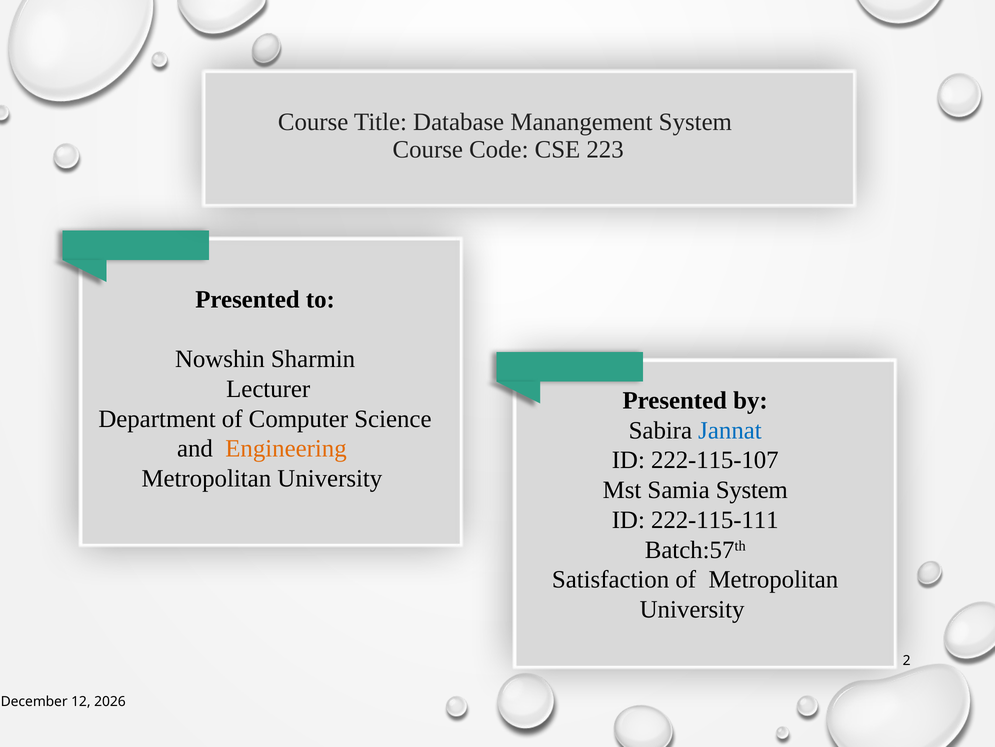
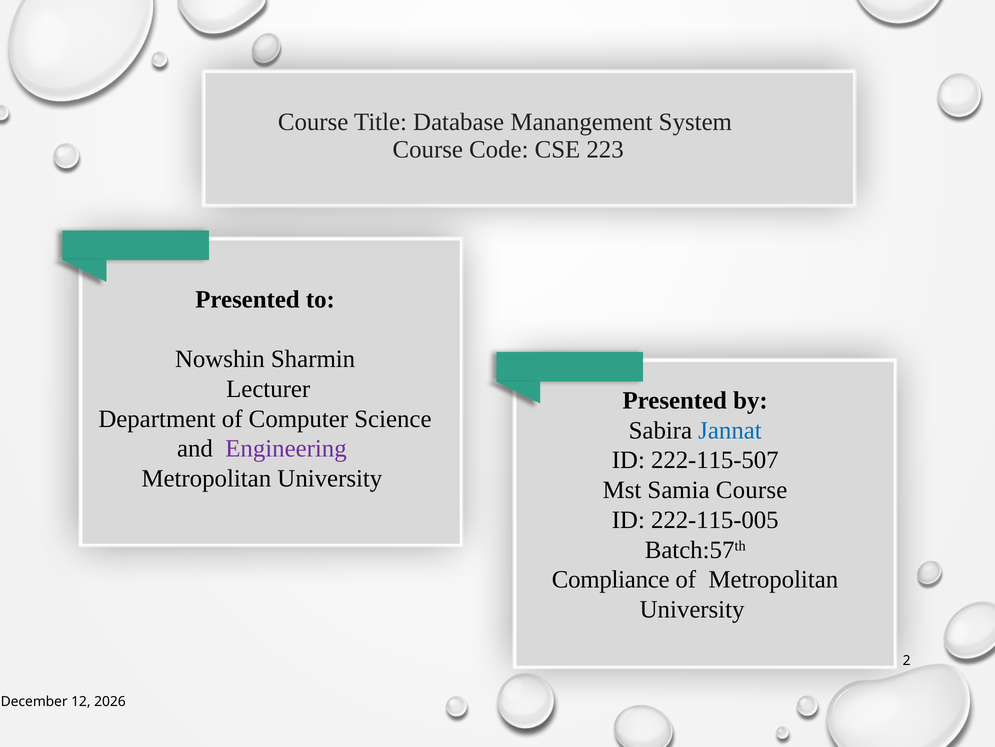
Engineering colour: orange -> purple (286, 448)
222-115-107: 222-115-107 -> 222-115-507 (715, 460)
Samia System: System -> Course (752, 490)
222-115-111: 222-115-111 -> 222-115-005 (715, 519)
Satisfaction: Satisfaction -> Compliance (611, 579)
